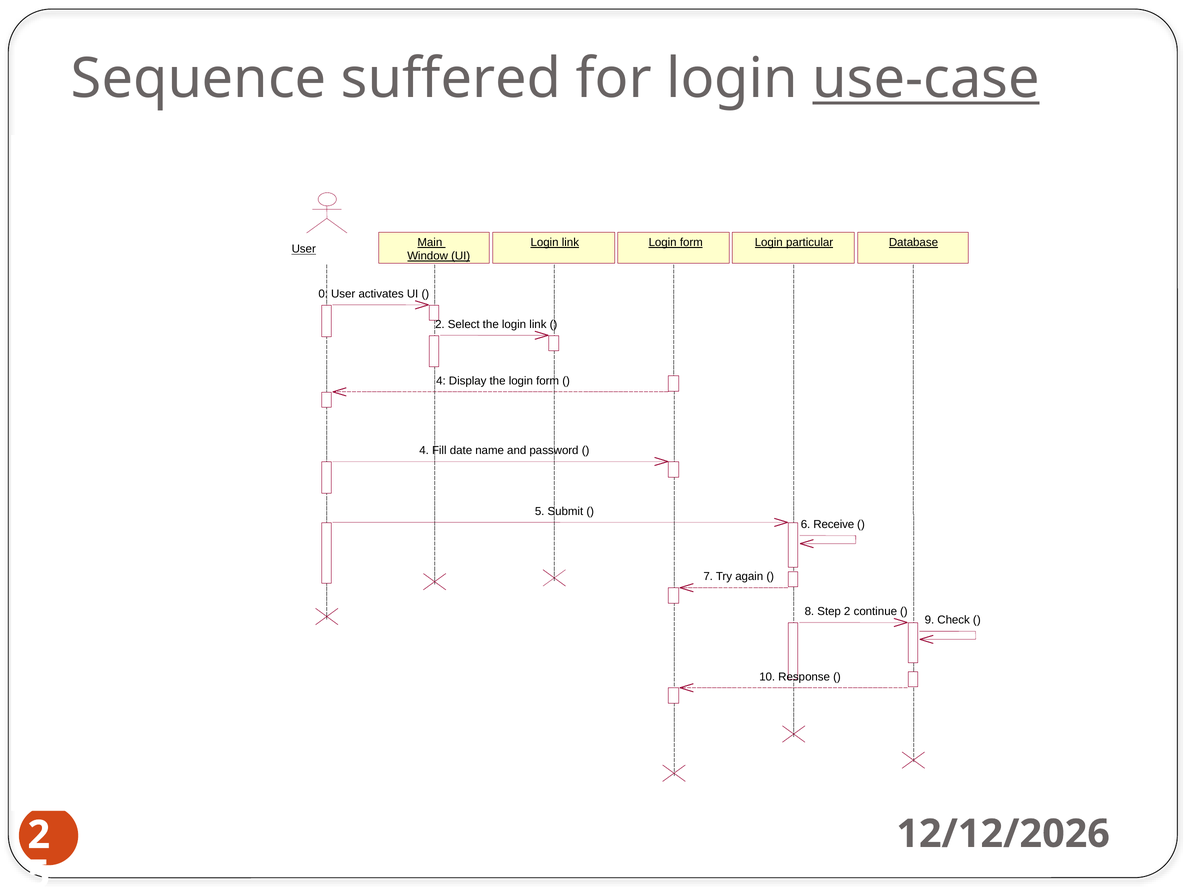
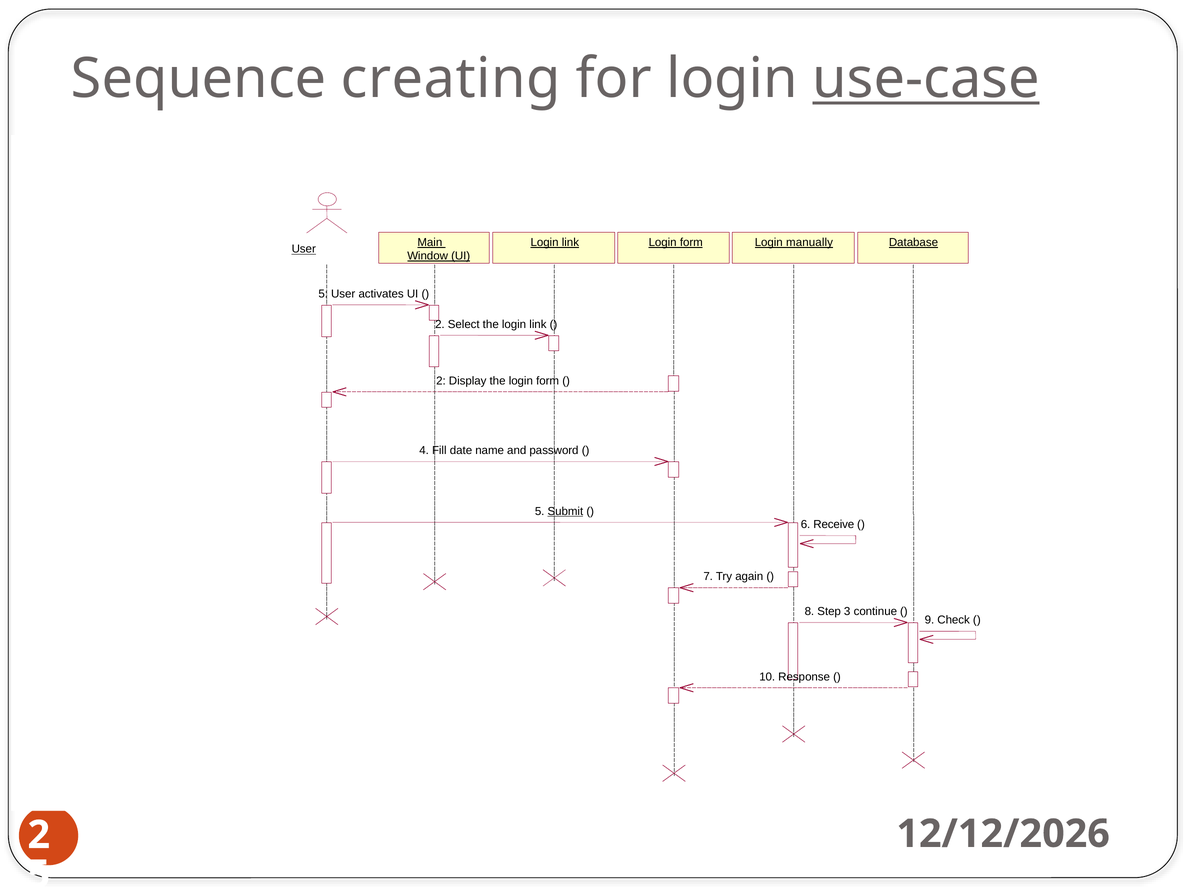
suffered: suffered -> creating (451, 79)
particular: particular -> manually (810, 242)
0: 0 -> 5 (323, 294)
4: 4 -> 2 (441, 381)
Submit underline: none -> present (565, 511)
Step 2: 2 -> 3 (847, 611)
